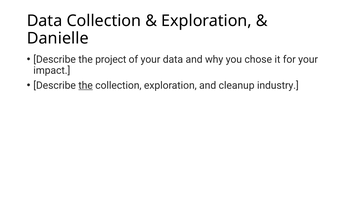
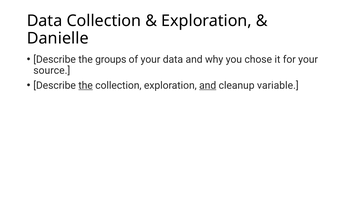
project: project -> groups (111, 59)
impact: impact -> source (52, 70)
and underline: none -> present (208, 85)
industry: industry -> variable (278, 85)
